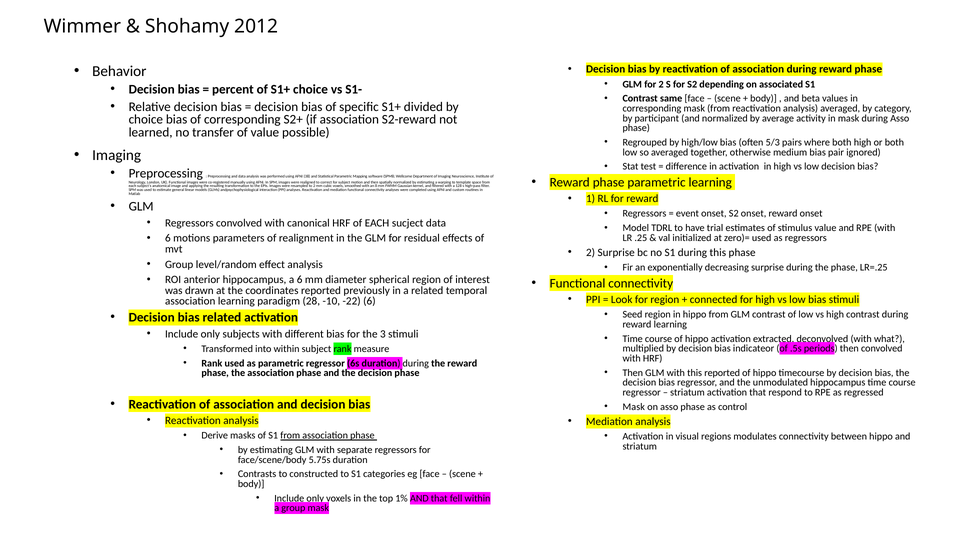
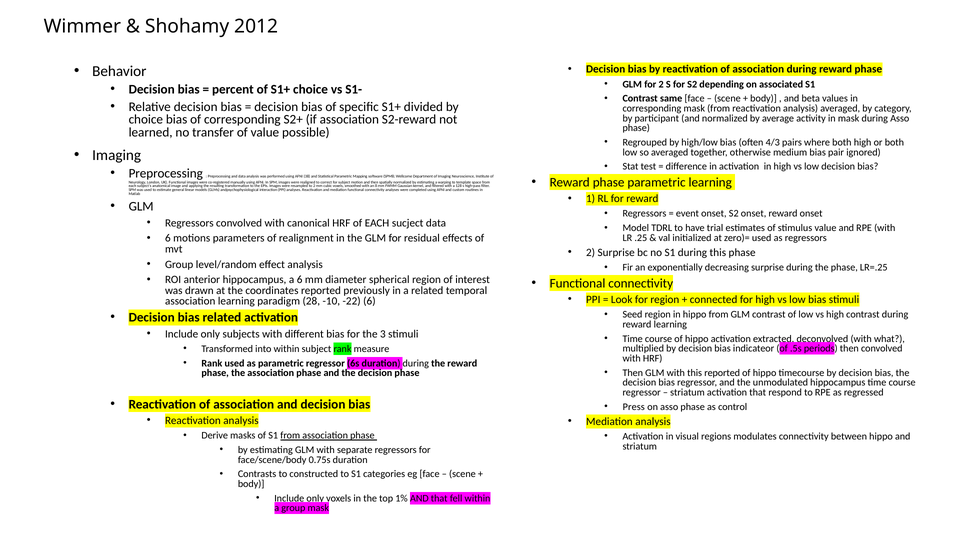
5/3: 5/3 -> 4/3 (773, 142)
Mask: Mask -> Press (634, 407)
5.75s: 5.75s -> 0.75s (320, 460)
